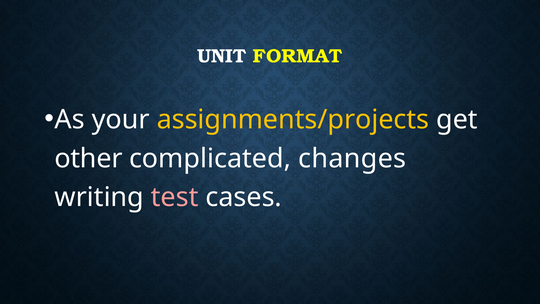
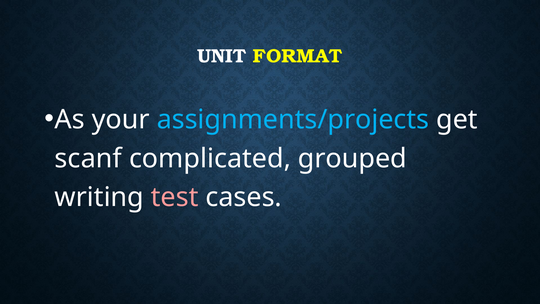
assignments/projects colour: yellow -> light blue (293, 119)
other: other -> scanf (88, 158)
changes: changes -> grouped (352, 158)
